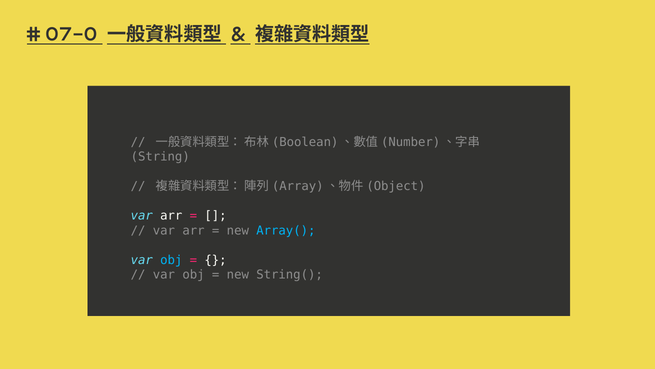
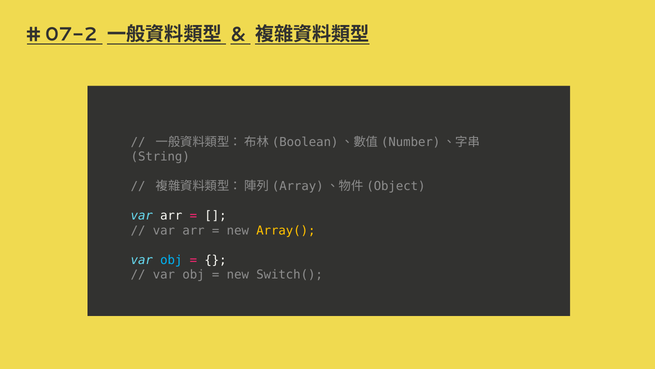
07-0: 07-0 -> 07-2 (71, 35)
Array( colour: light blue -> yellow (286, 230)
String(: String( -> Switch( (290, 274)
